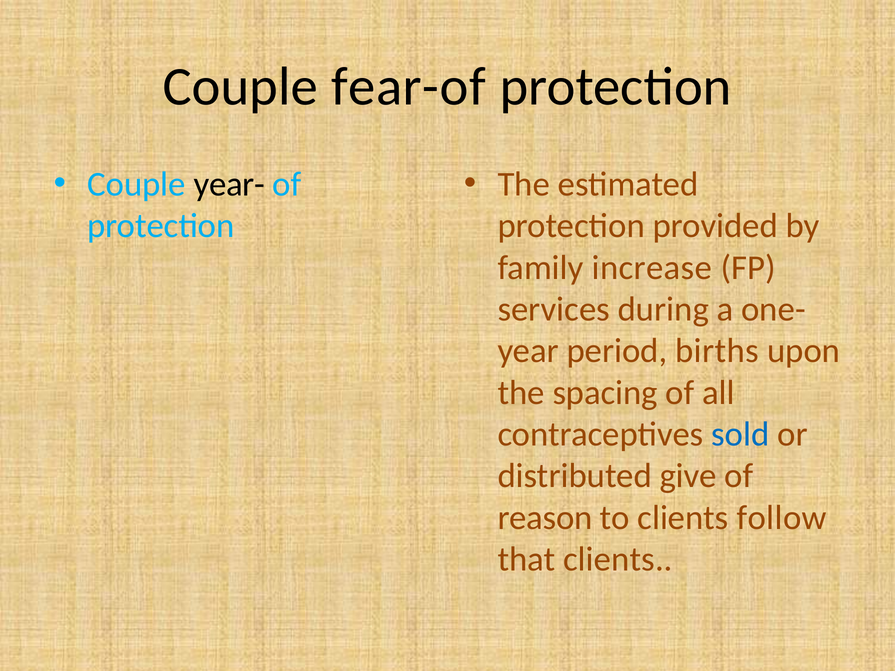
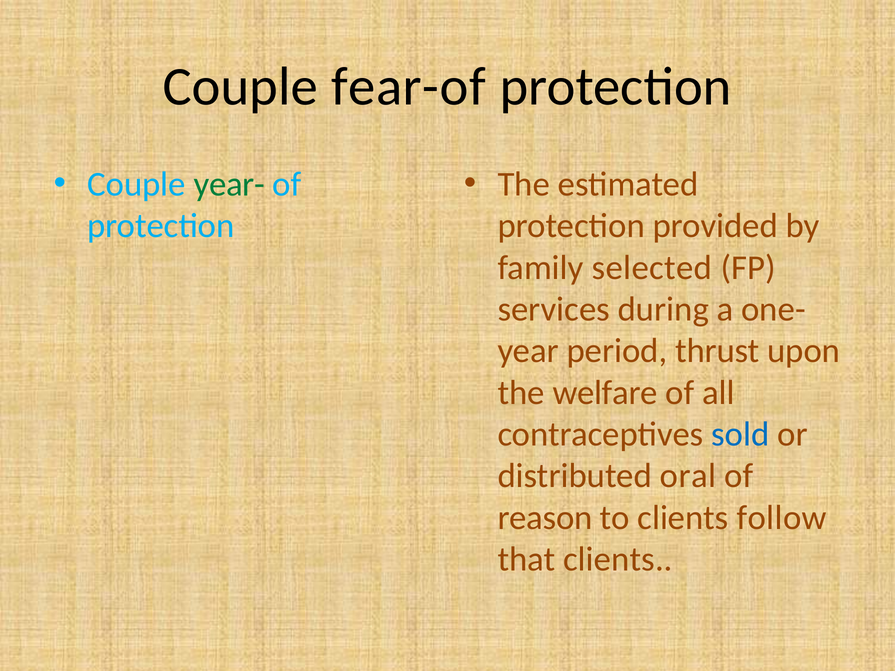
year- colour: black -> green (229, 184)
increase: increase -> selected (652, 268)
births: births -> thrust (717, 351)
spacing: spacing -> welfare (605, 393)
give: give -> oral (688, 476)
